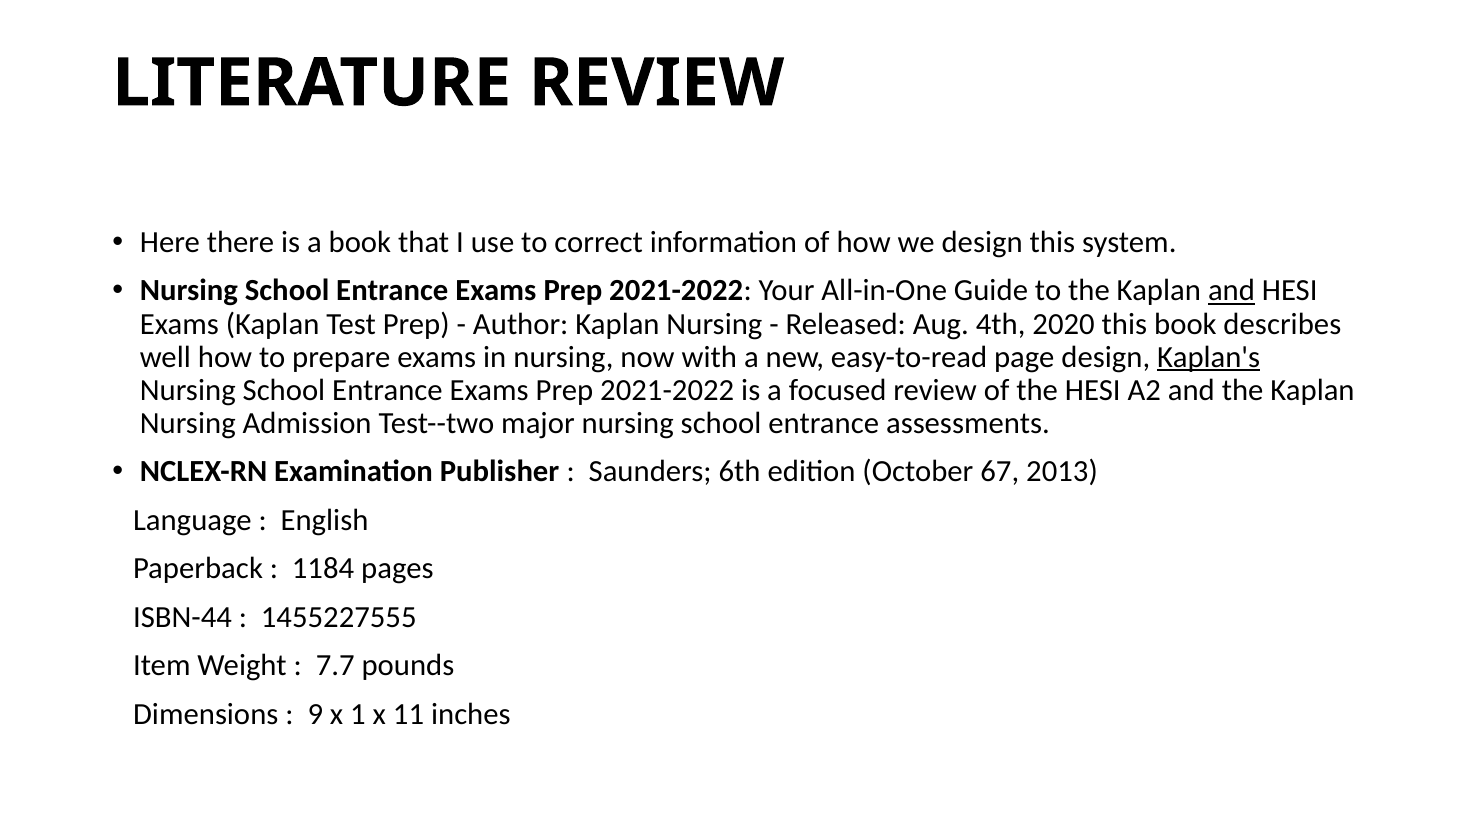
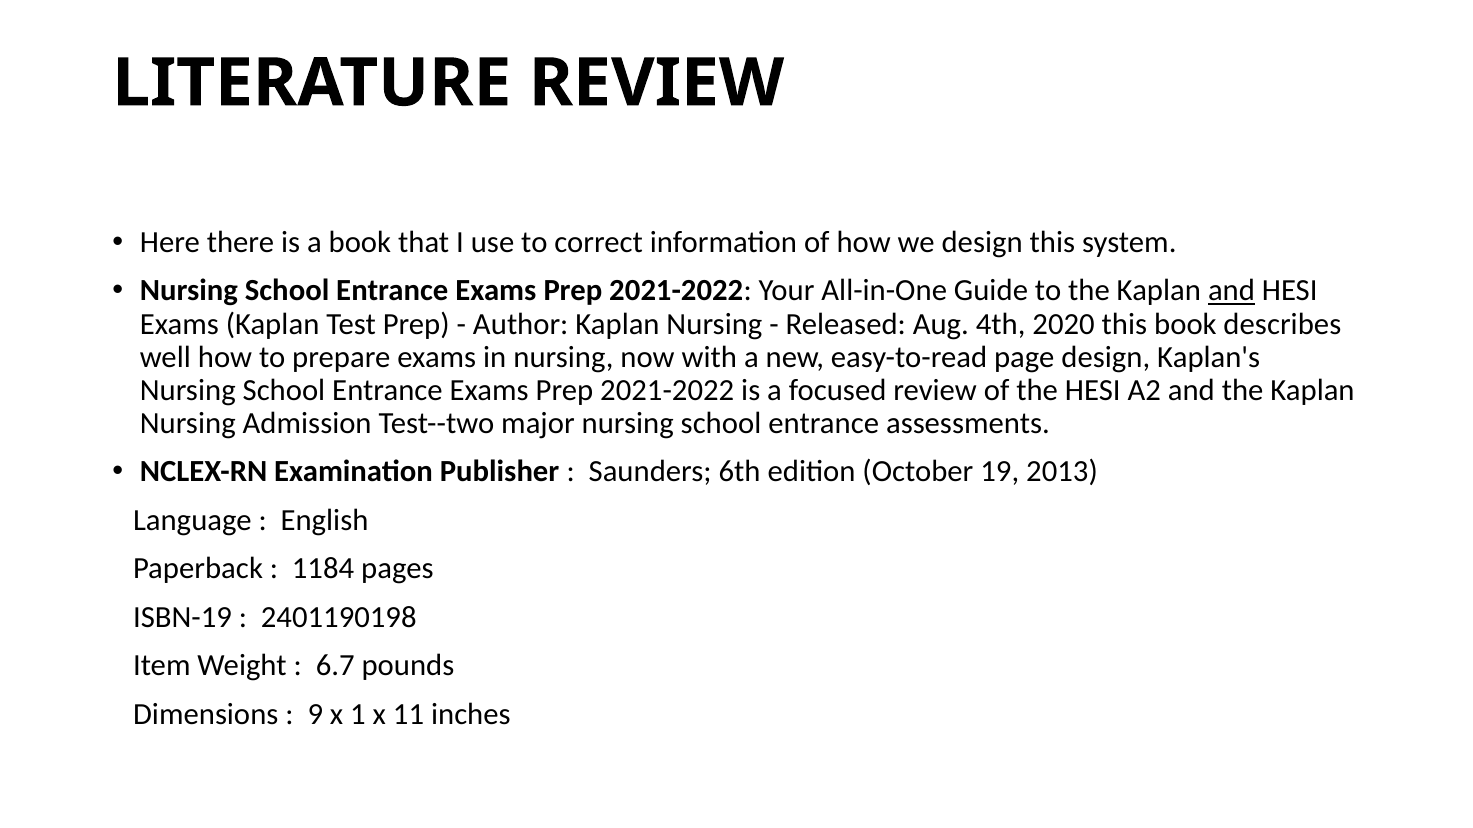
Kaplan's underline: present -> none (1209, 357)
67: 67 -> 19 (1000, 472)
ISBN-44: ISBN-44 -> ISBN-19 (183, 618)
1455227555: 1455227555 -> 2401190198 (339, 618)
7.7: 7.7 -> 6.7 (335, 666)
